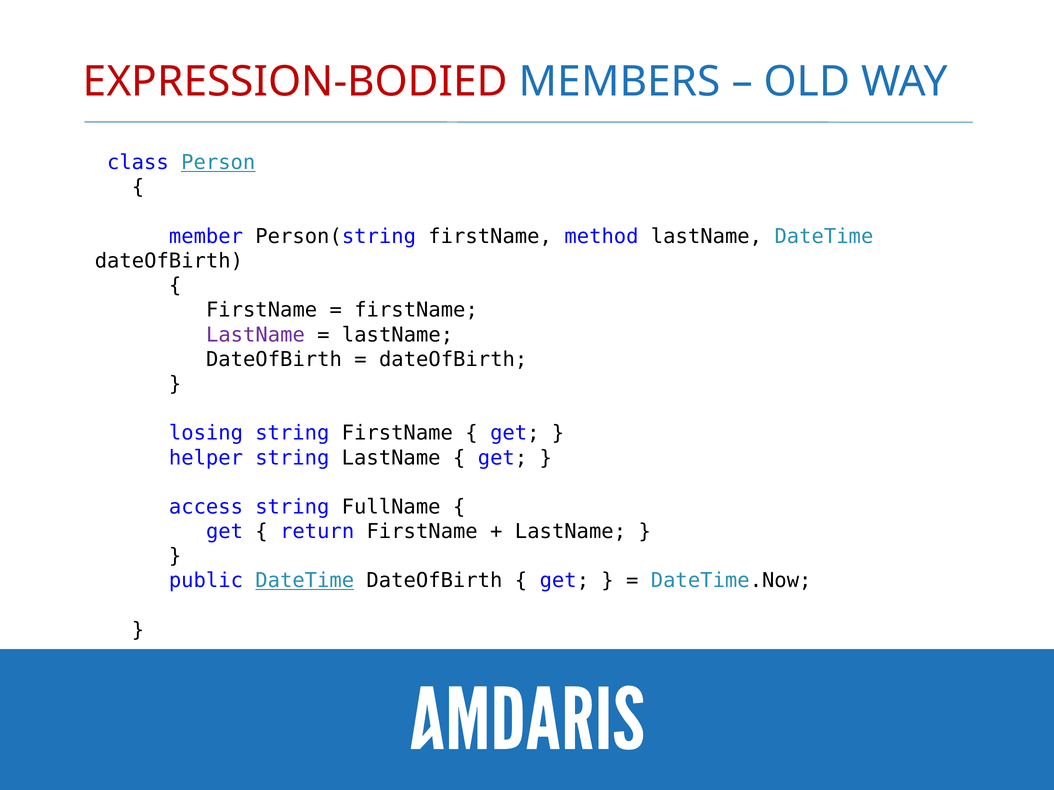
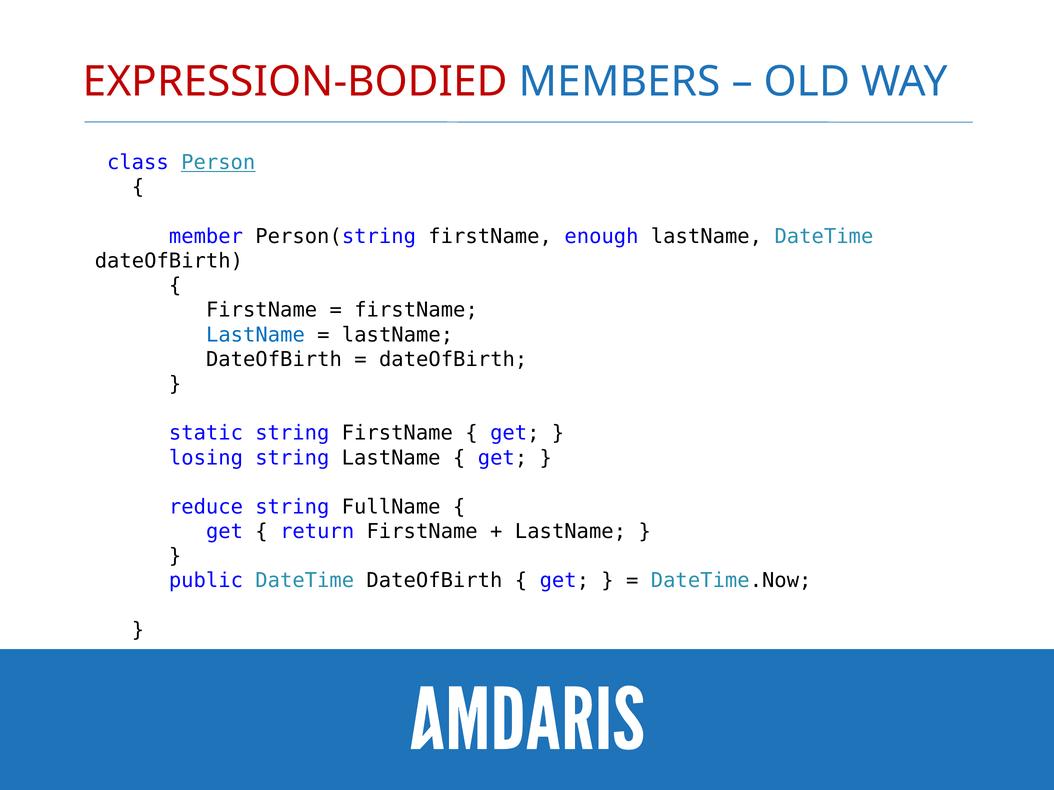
method: method -> enough (602, 237)
LastName colour: purple -> blue (255, 335)
losing: losing -> static (206, 433)
helper: helper -> losing (206, 458)
access: access -> reduce (206, 507)
DateTime underline: present -> none (305, 581)
